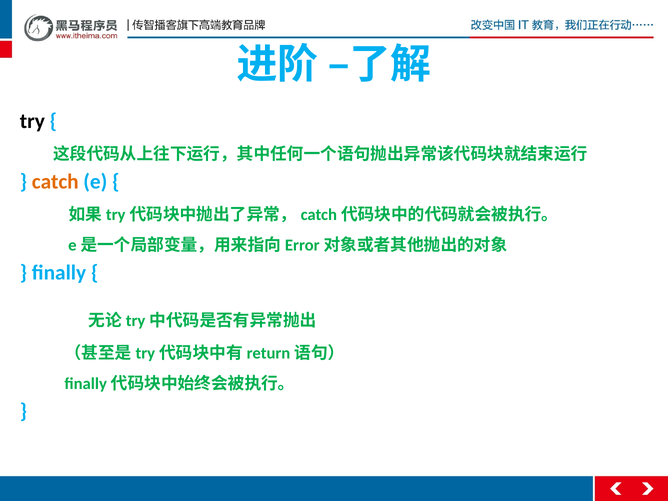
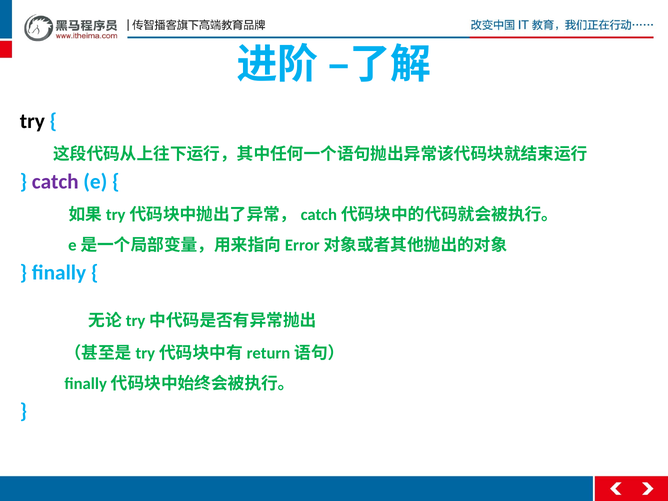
catch colour: orange -> purple (55, 182)
